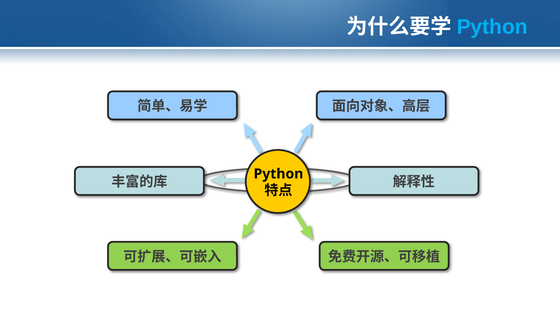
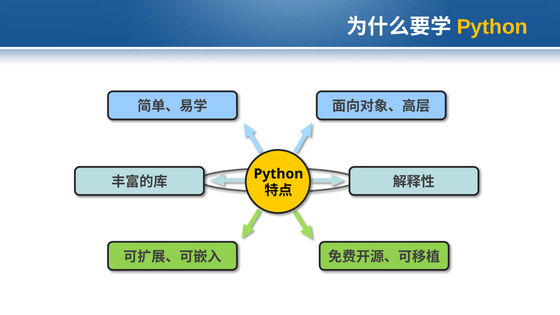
Python colour: light blue -> yellow (492, 27)
